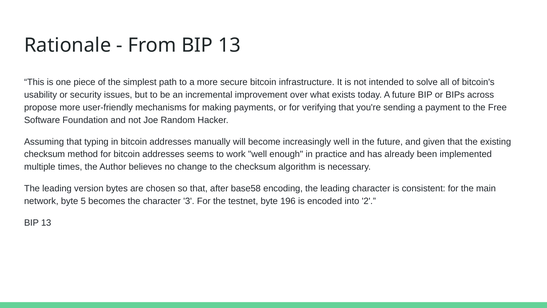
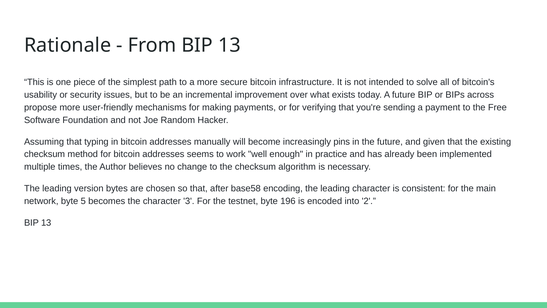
increasingly well: well -> pins (342, 142)
